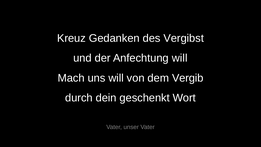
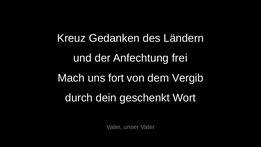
Vergibst: Vergibst -> Ländern (184, 38)
Anfechtung will: will -> frei (180, 58)
uns will: will -> fort (116, 78)
